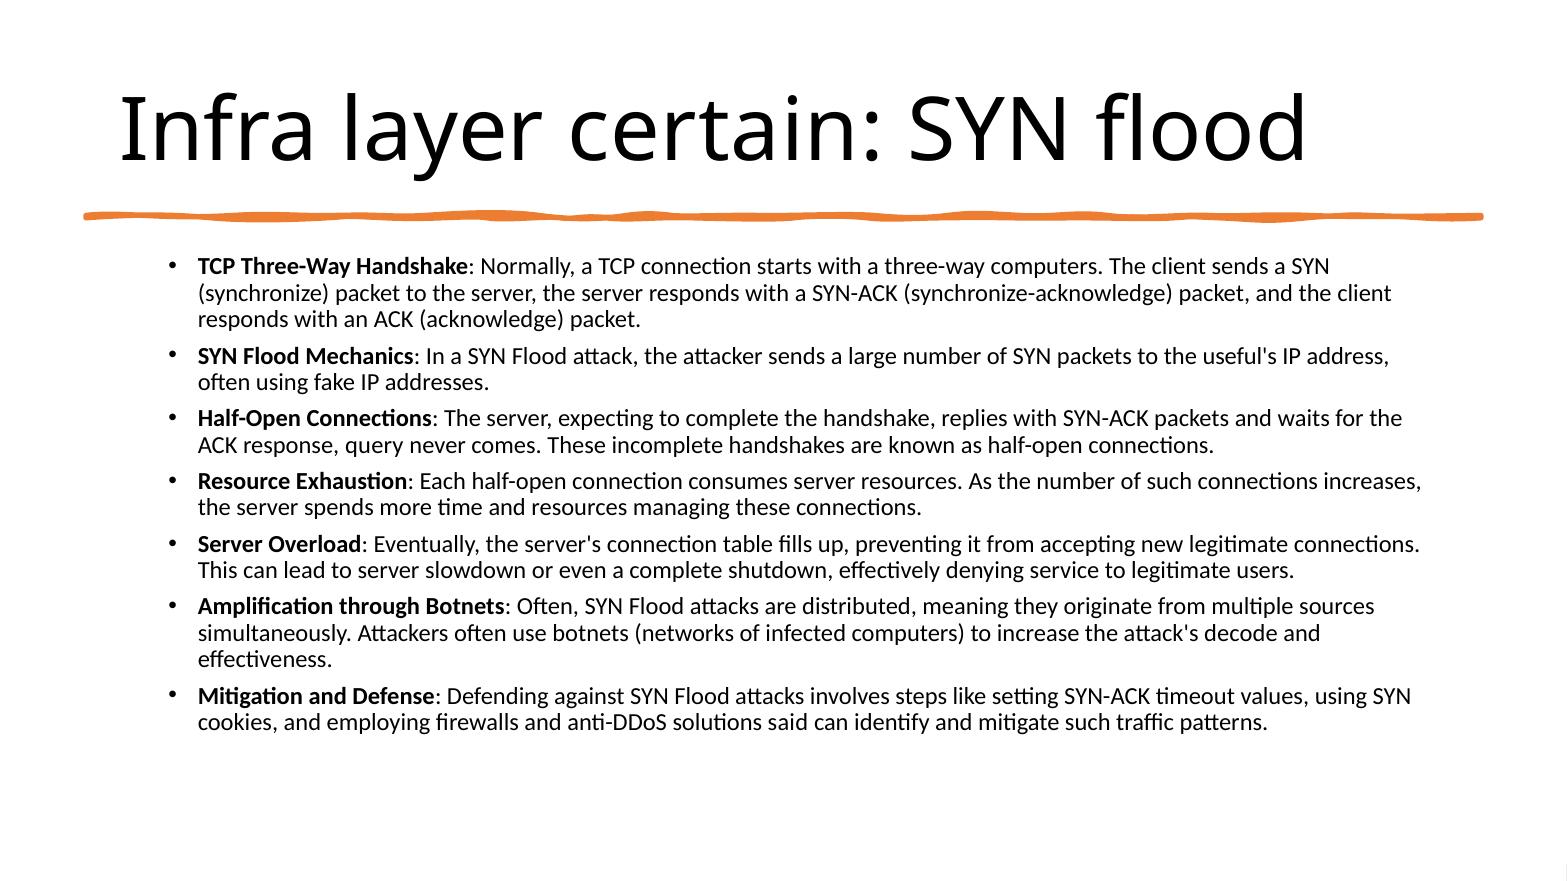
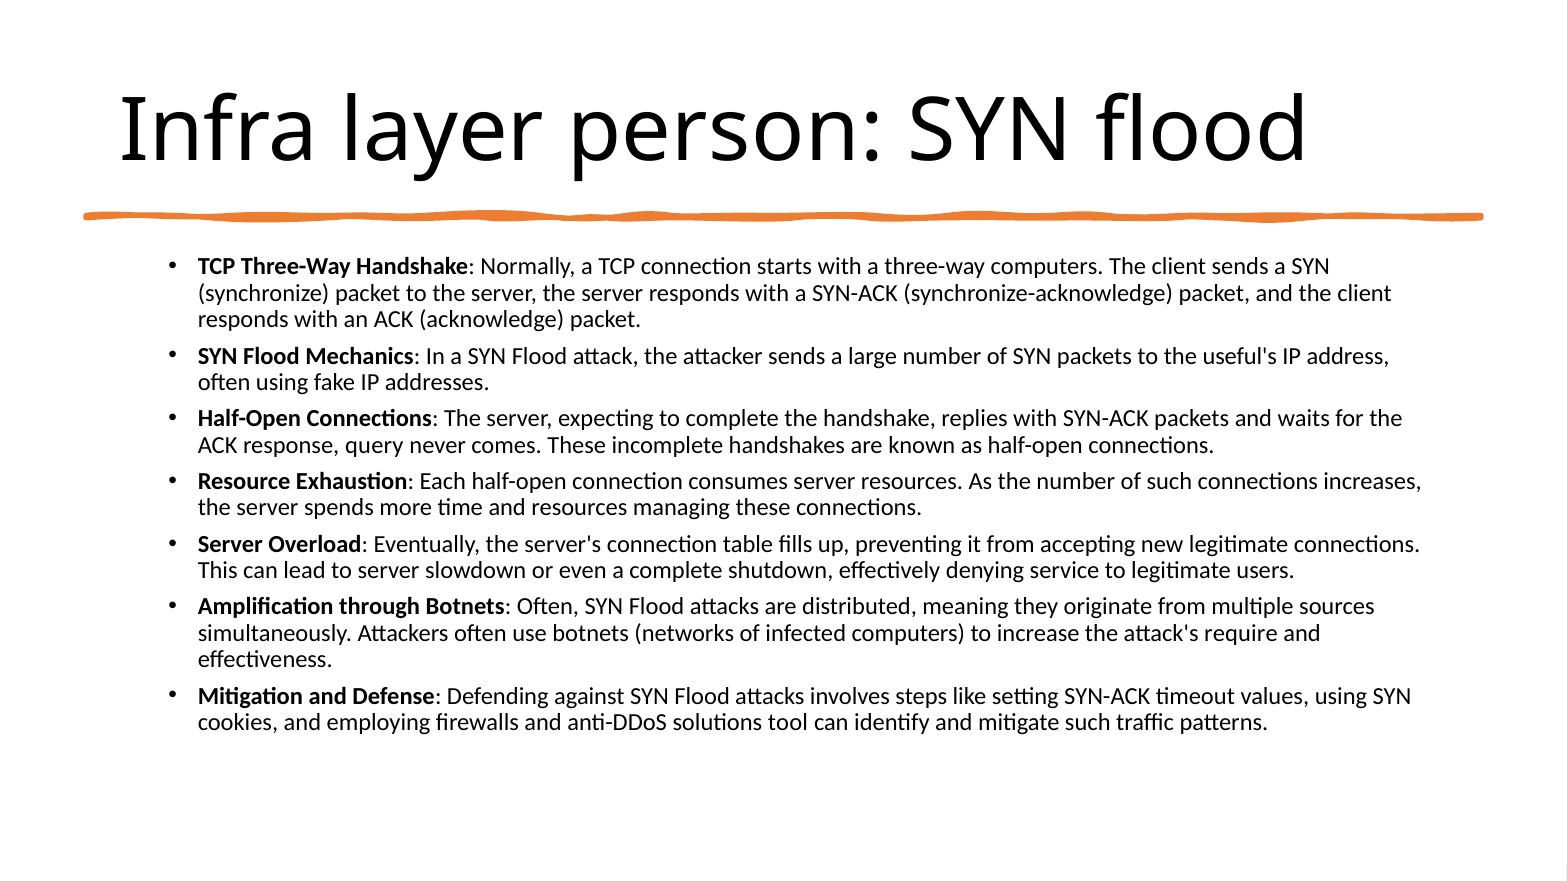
certain: certain -> person (726, 132)
decode: decode -> require (1241, 634)
said: said -> tool (788, 723)
